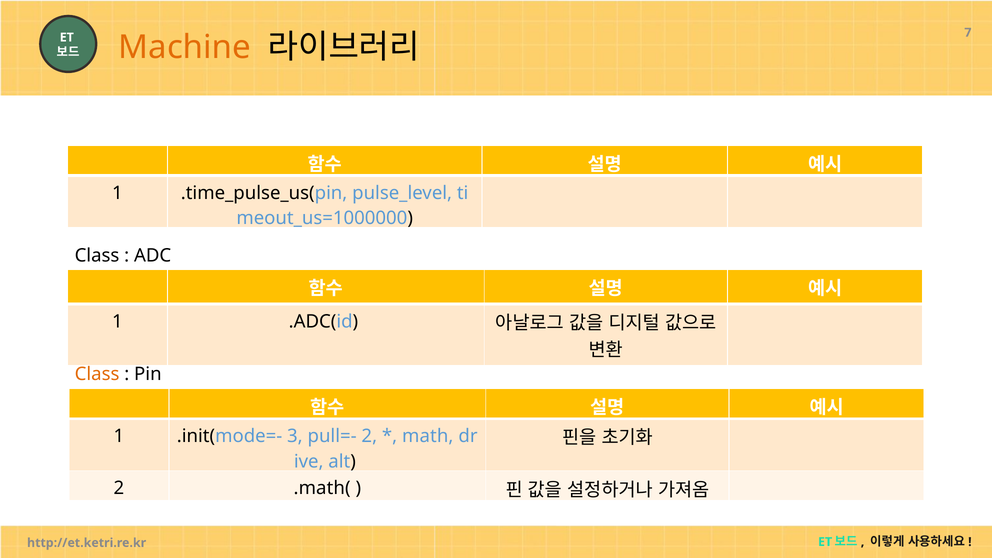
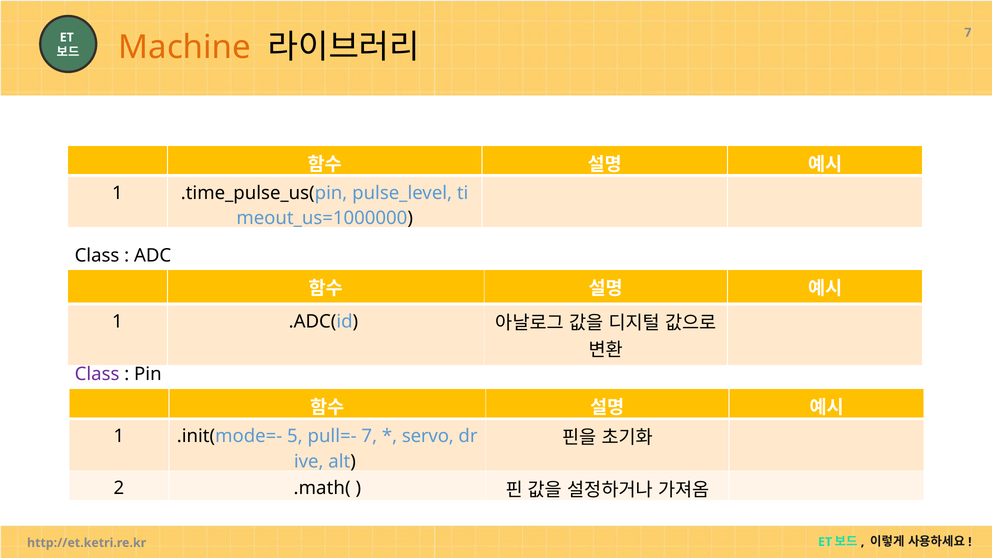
Class colour: orange -> purple (97, 374)
3: 3 -> 5 (295, 436)
pull=- 2: 2 -> 7 (369, 436)
math: math -> servo (428, 436)
